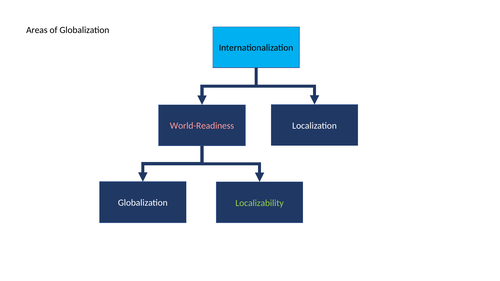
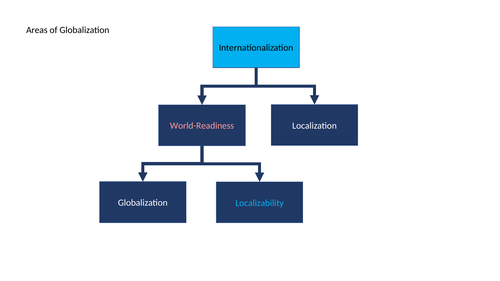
Localizability colour: light green -> light blue (260, 203)
